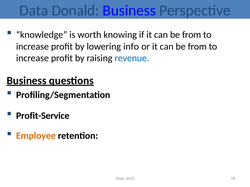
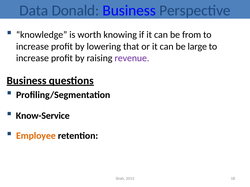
info: info -> that (131, 47)
from: from -> large (197, 47)
revenue colour: blue -> purple (132, 58)
Profit-Service: Profit-Service -> Know-Service (43, 116)
